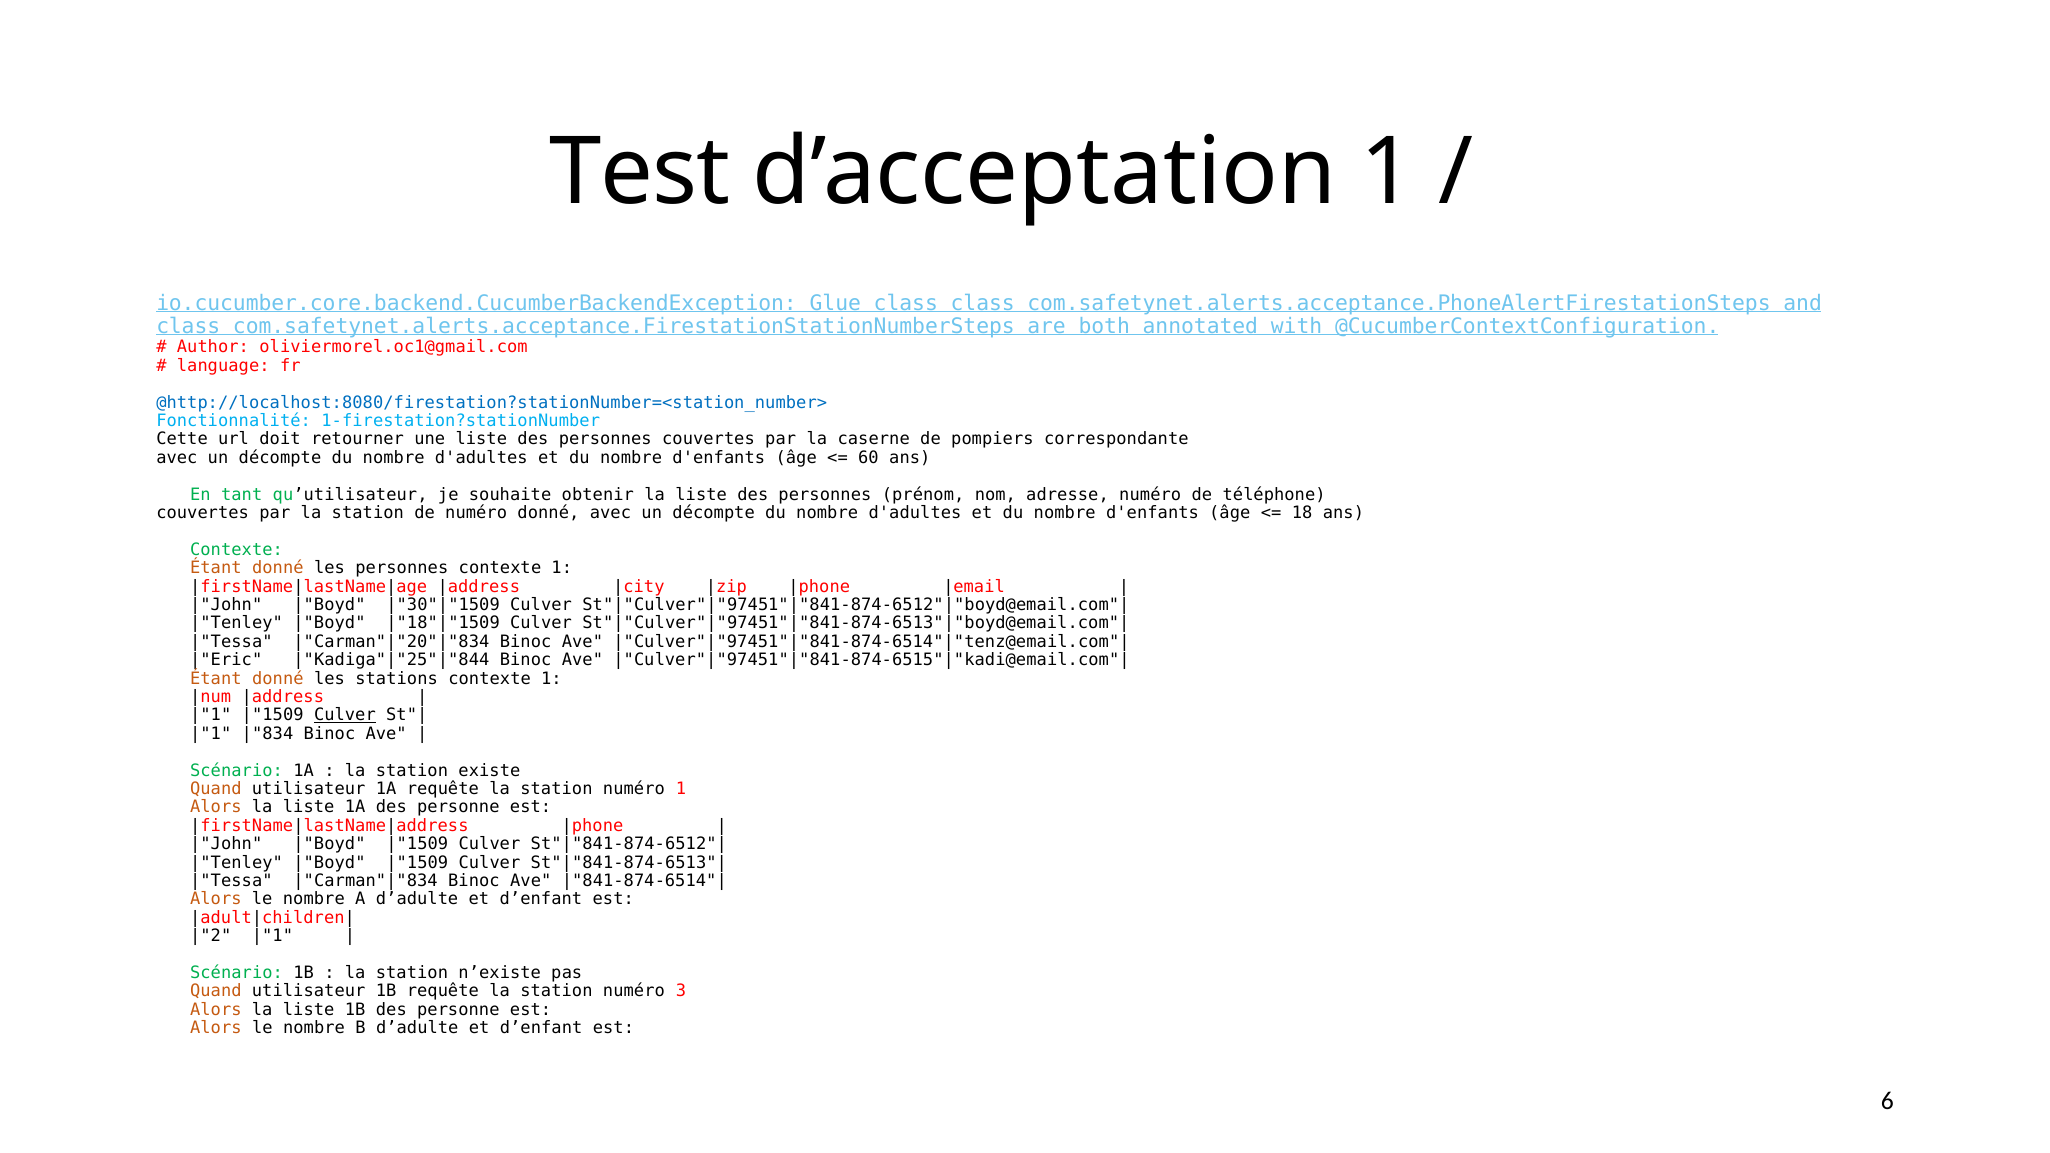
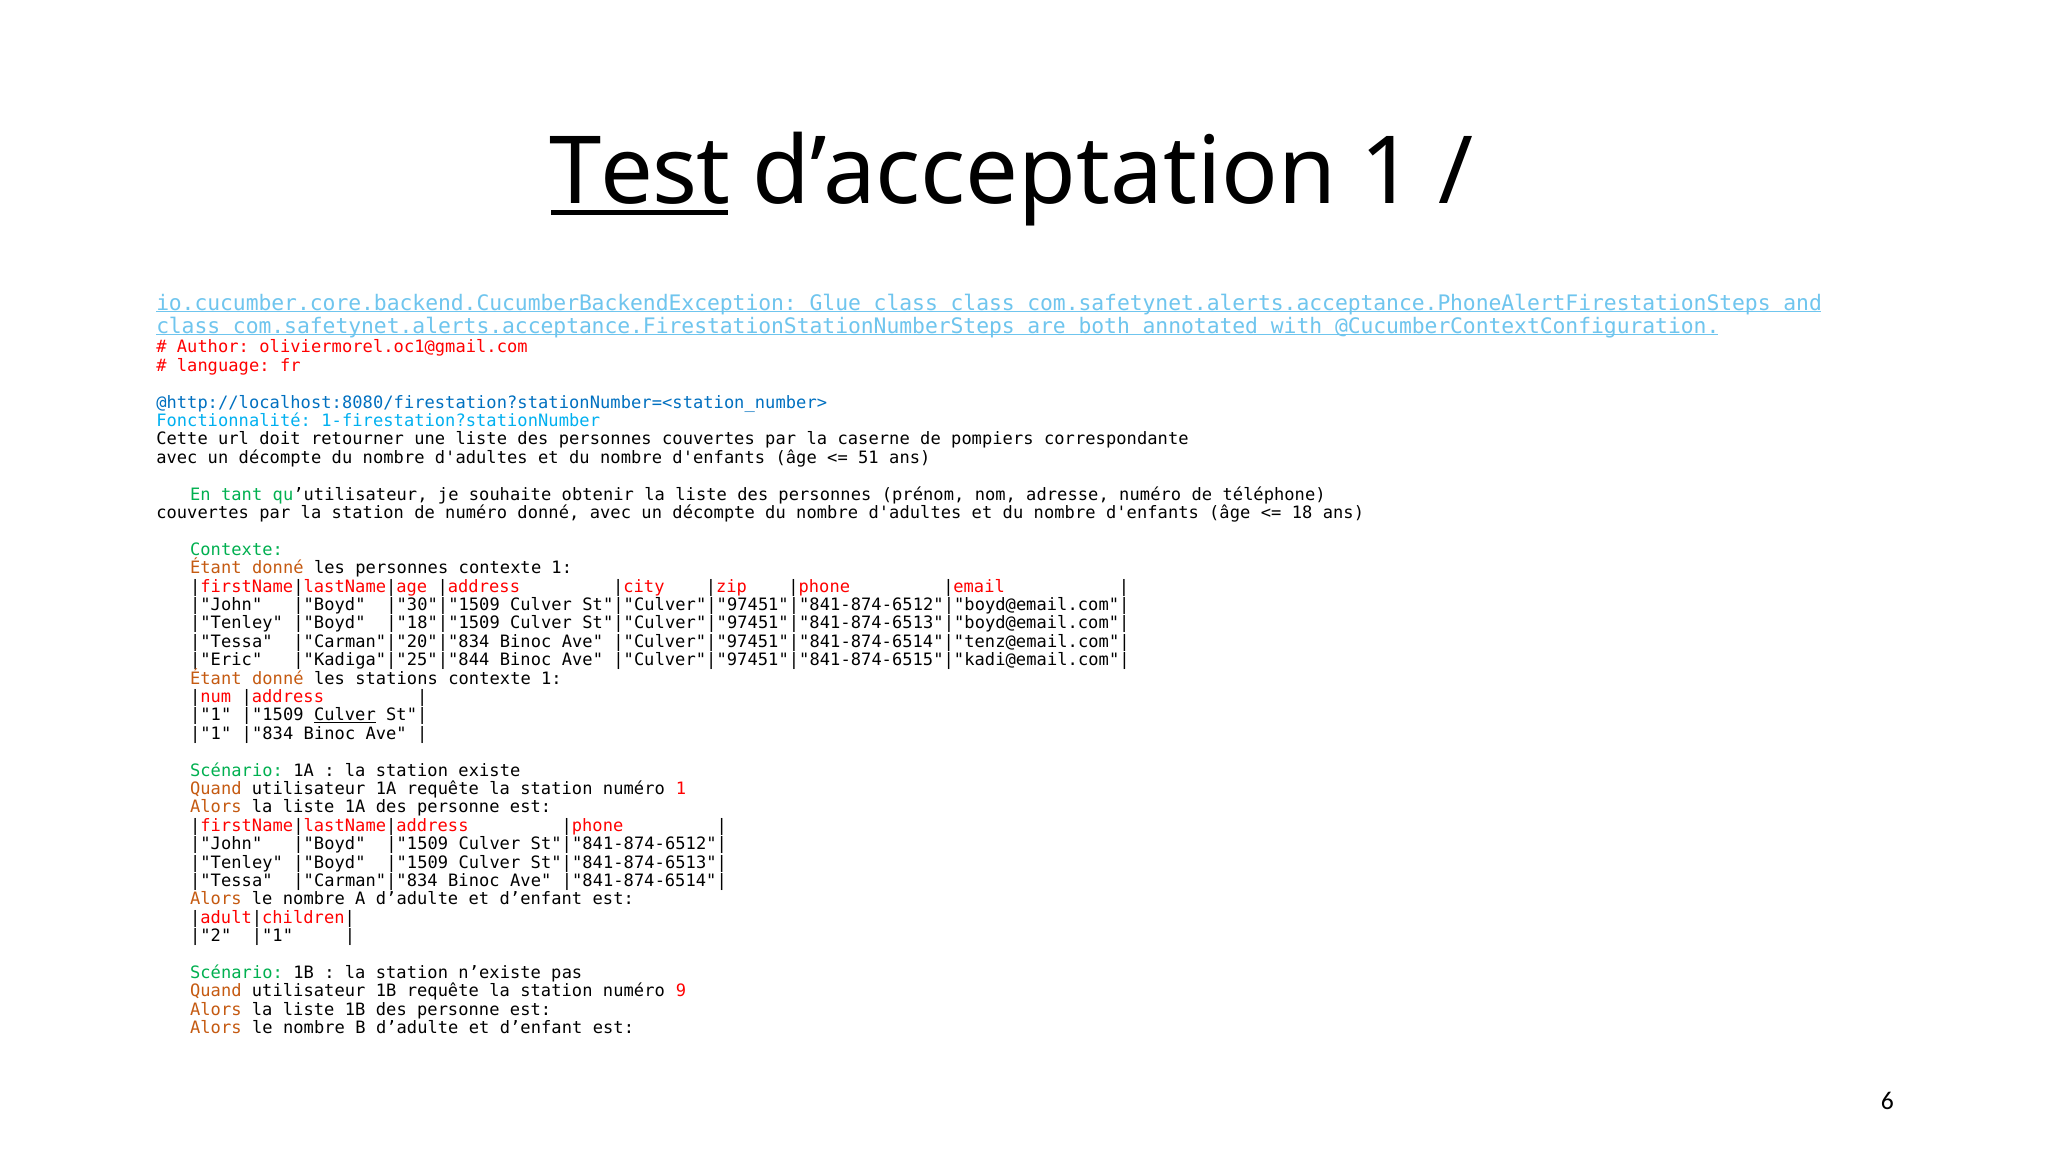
Test underline: none -> present (640, 172)
60: 60 -> 51 (868, 458)
3: 3 -> 9 (681, 991)
